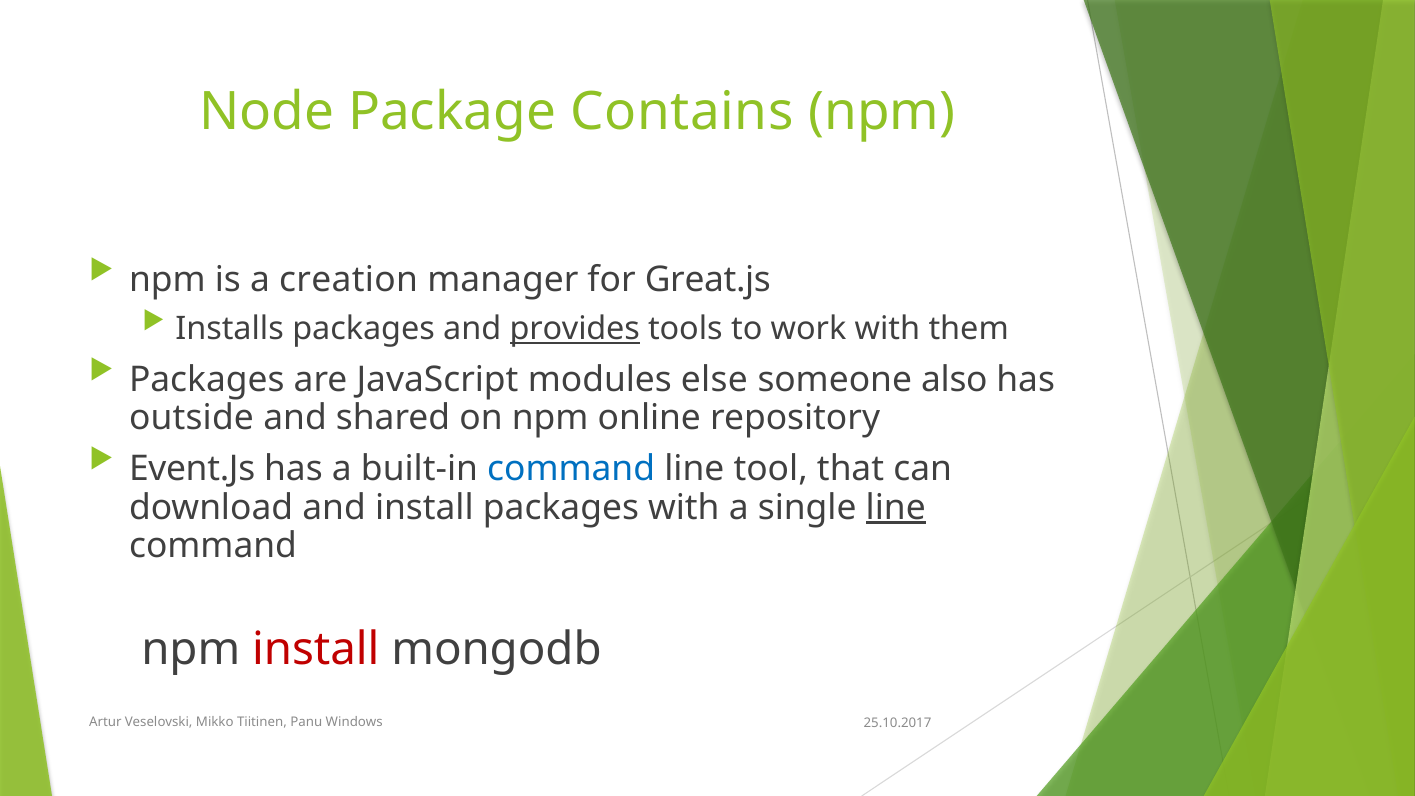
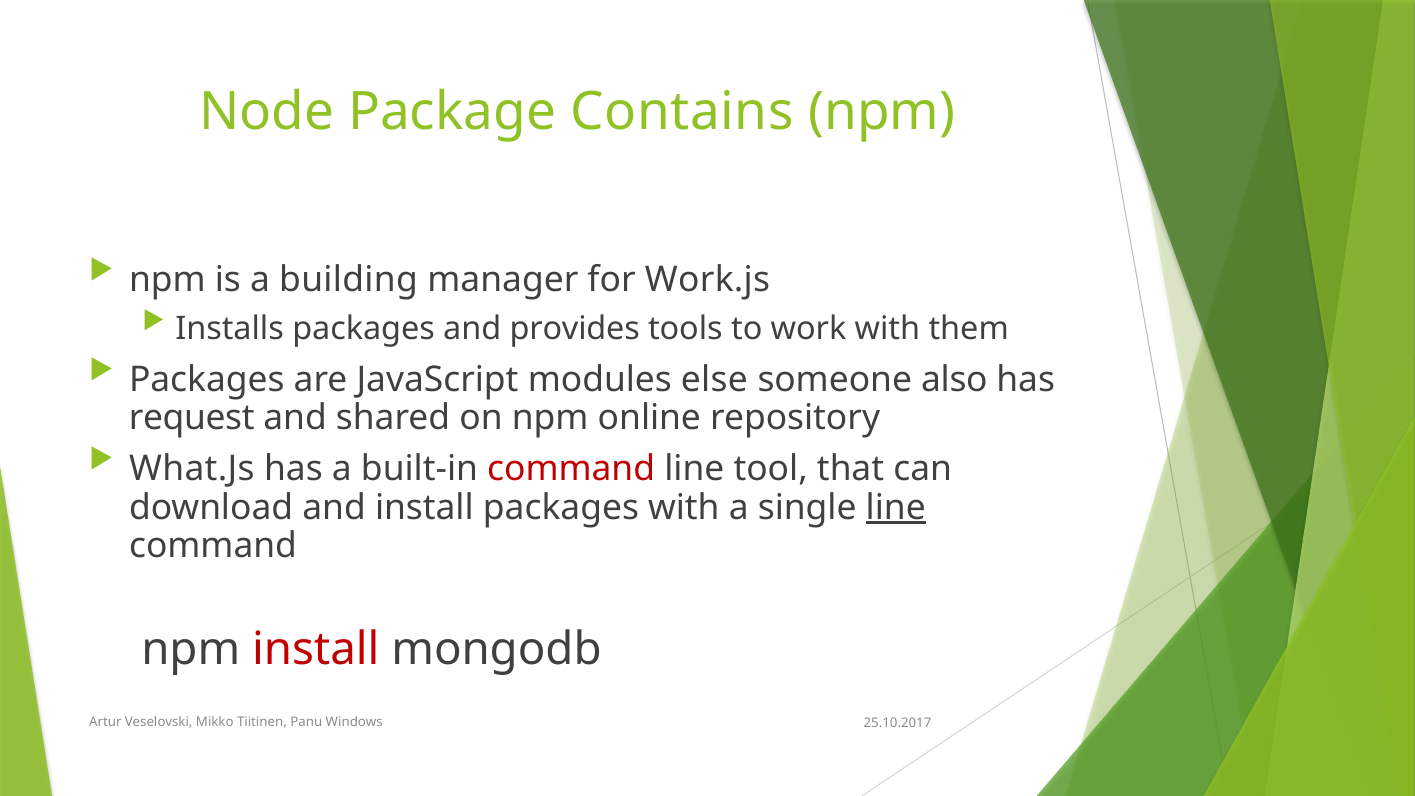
creation: creation -> building (349, 280)
Great.js: Great.js -> Work.js (708, 280)
provides underline: present -> none (575, 329)
outside: outside -> request (192, 418)
Event.Js: Event.Js -> What.Js (192, 469)
command colour: blue -> red (571, 469)
